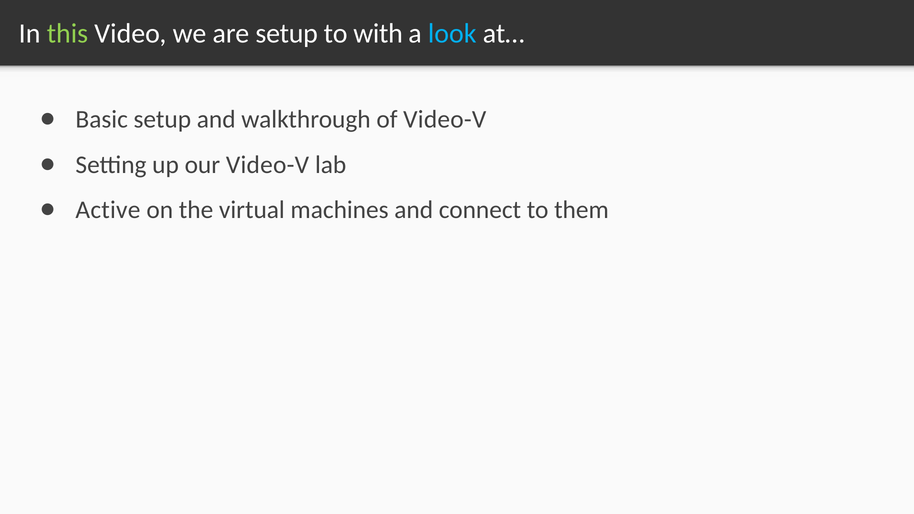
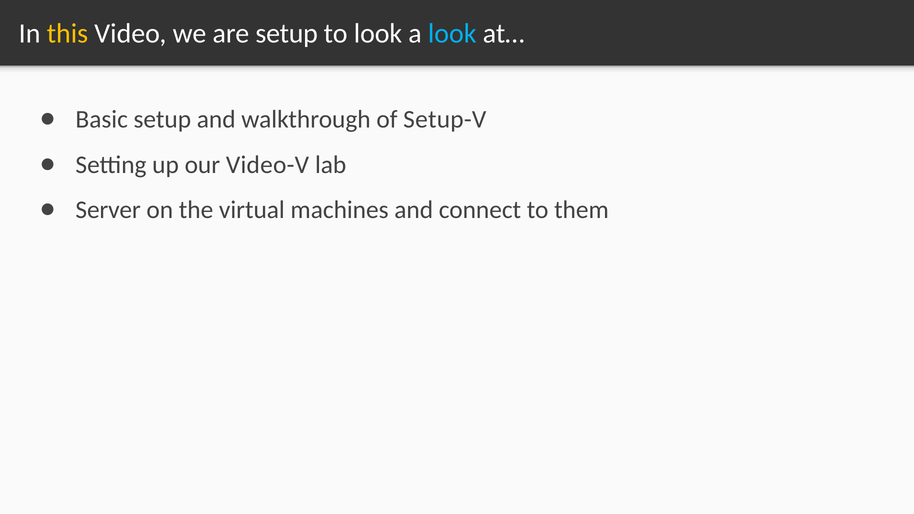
this colour: light green -> yellow (67, 34)
to with: with -> look (378, 34)
of Video-V: Video-V -> Setup-V (445, 119)
Active: Active -> Server (108, 210)
